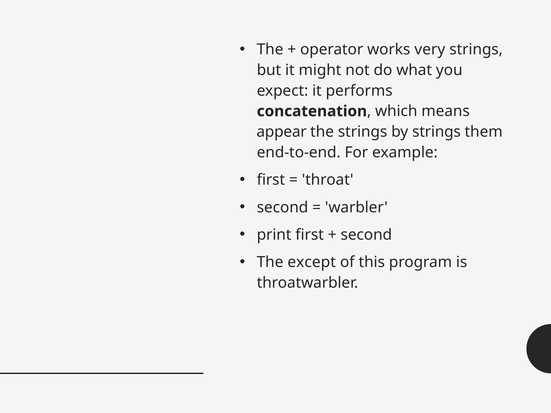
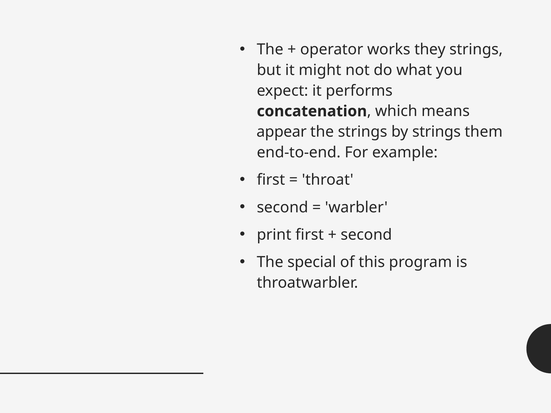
very: very -> they (430, 50)
except: except -> special (312, 262)
